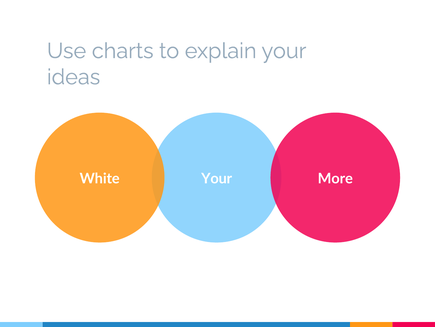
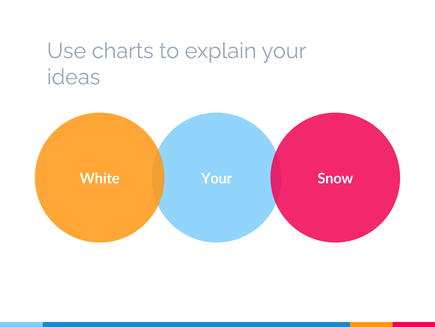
More: More -> Snow (335, 178)
